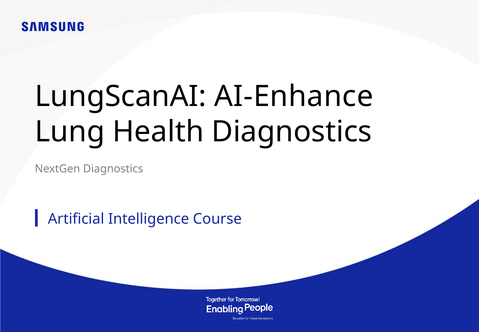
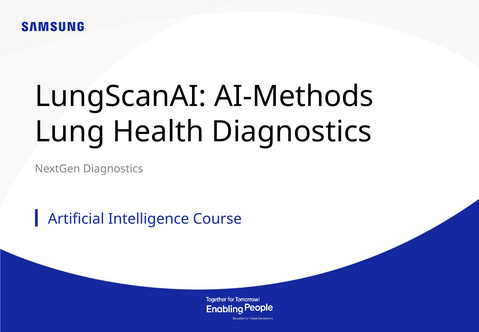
AI-Enhance: AI-Enhance -> AI-Methods (294, 96)
